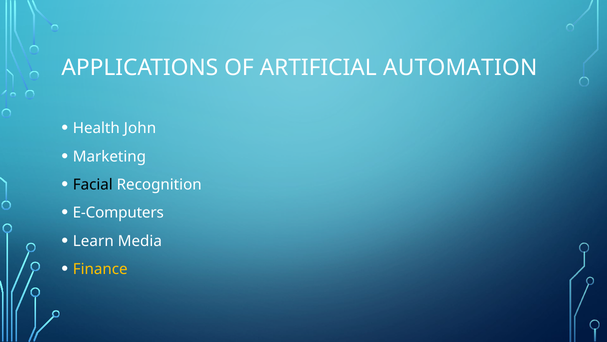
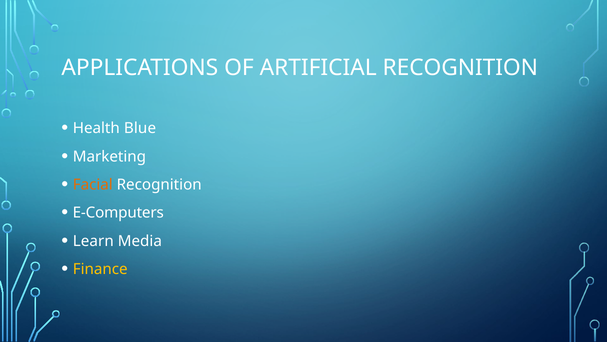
ARTIFICIAL AUTOMATION: AUTOMATION -> RECOGNITION (460, 67)
John: John -> Blue (140, 128)
Facial colour: black -> orange (93, 184)
